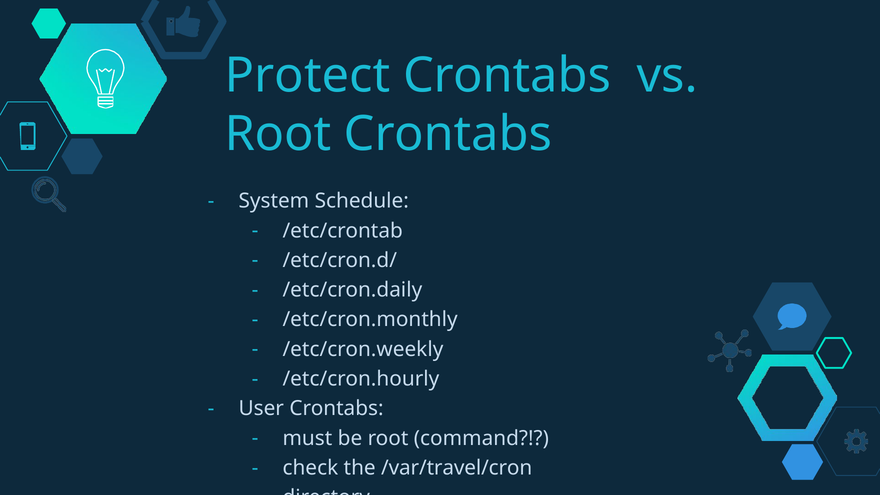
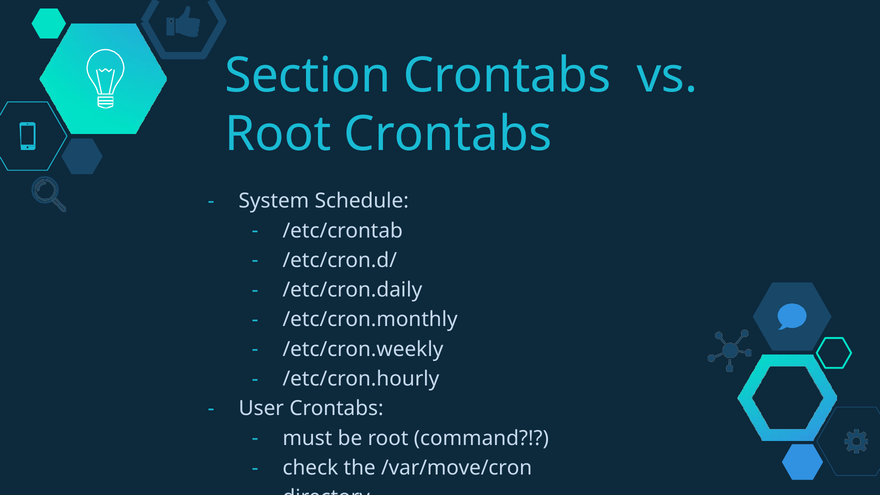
Protect: Protect -> Section (308, 76)
/var/travel/cron: /var/travel/cron -> /var/move/cron (457, 468)
